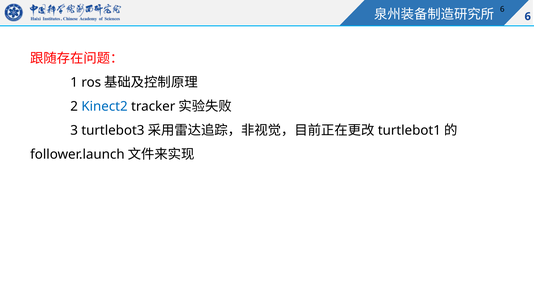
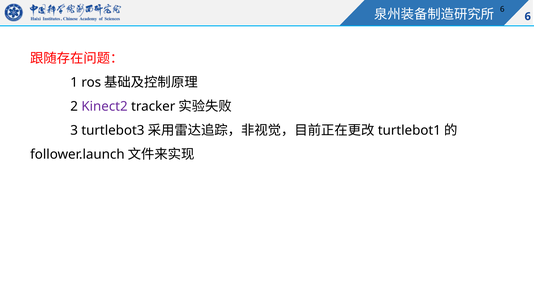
Kinect2 colour: blue -> purple (105, 107)
